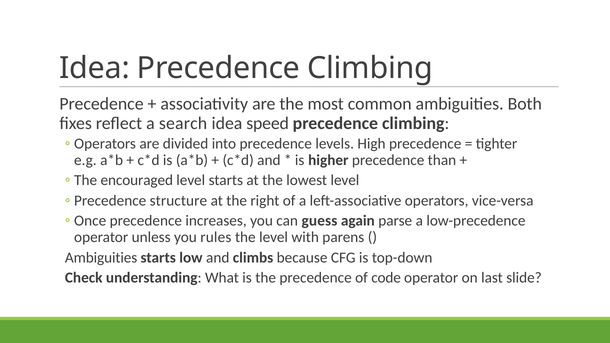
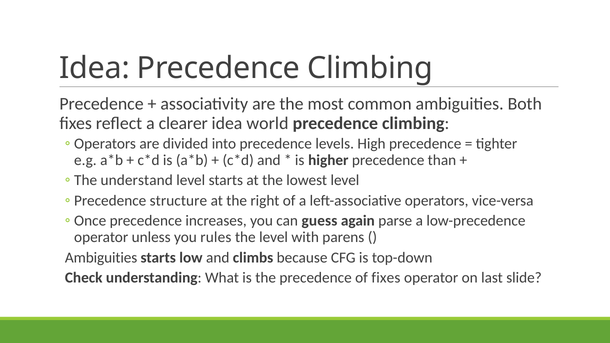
search: search -> clearer (183, 123)
speed: speed -> world (267, 123)
encouraged: encouraged -> understand (137, 180)
of code: code -> fixes (386, 278)
